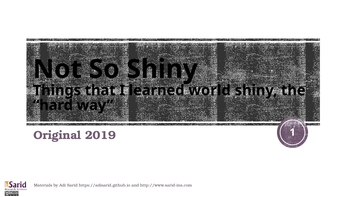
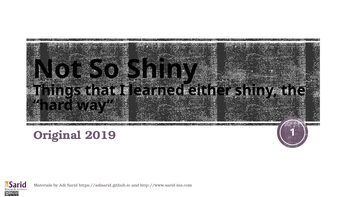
world: world -> either (210, 90)
